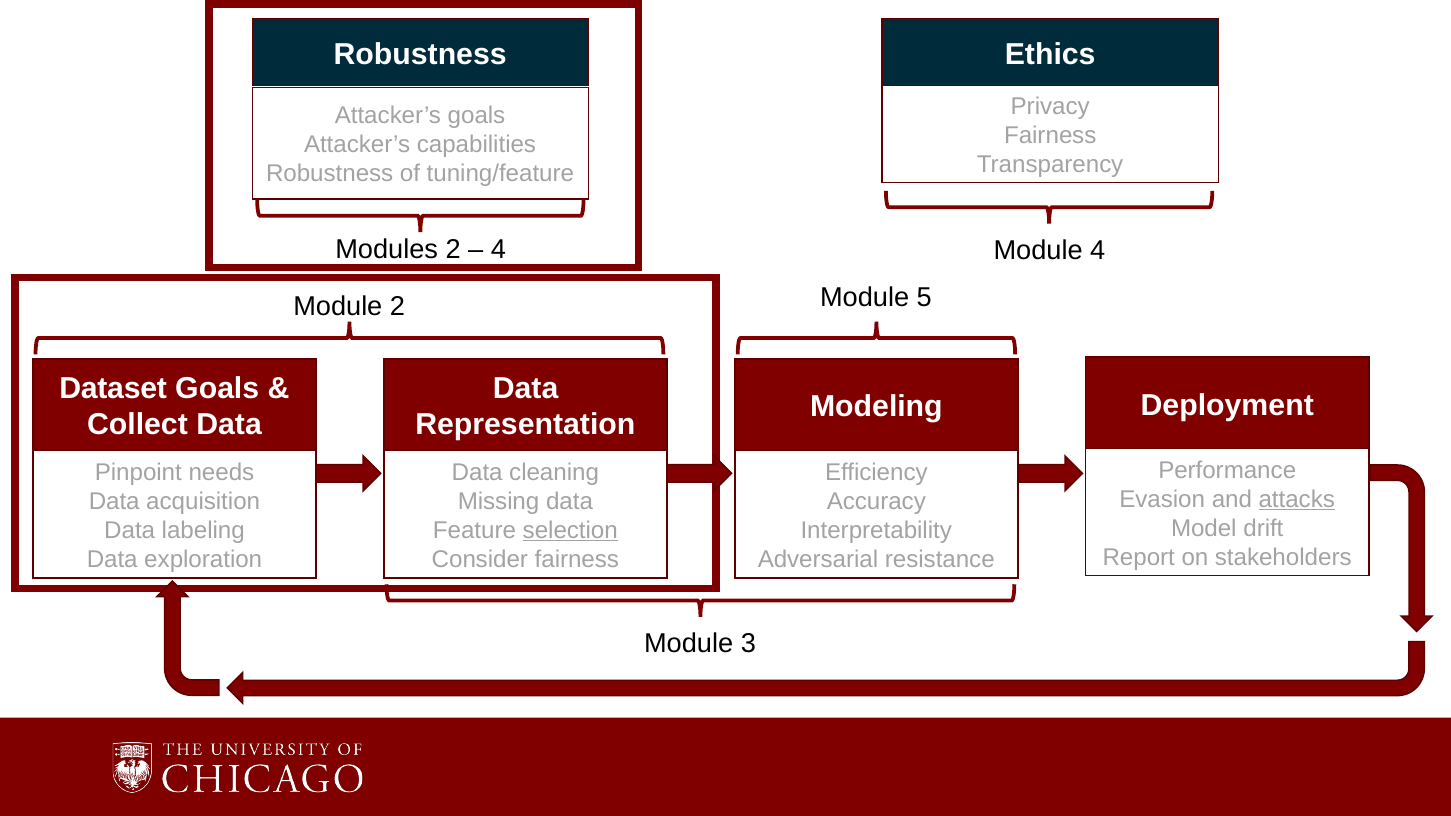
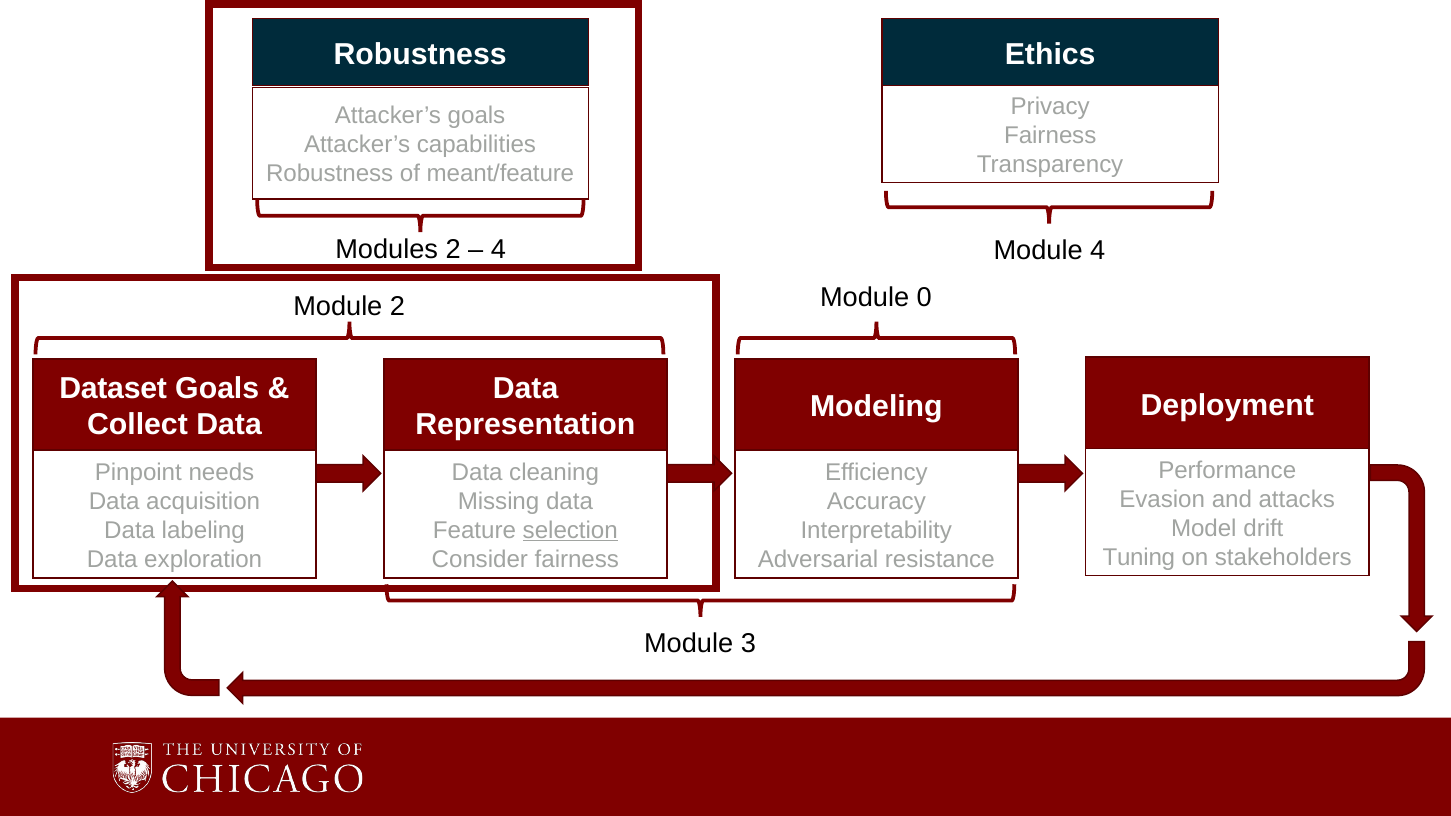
tuning/feature: tuning/feature -> meant/feature (500, 174)
5: 5 -> 0 (924, 298)
attacks underline: present -> none (1297, 499)
Report: Report -> Tuning (1139, 557)
